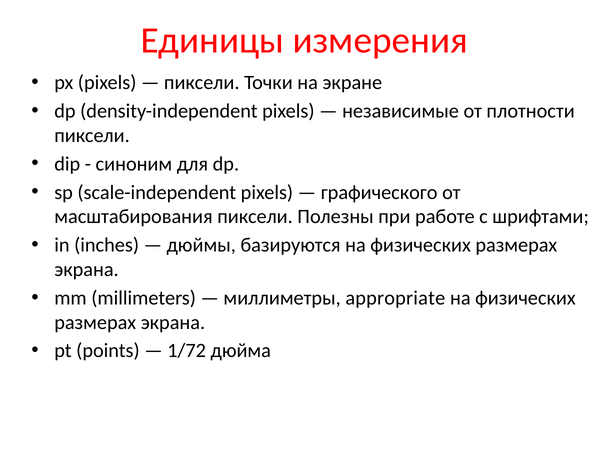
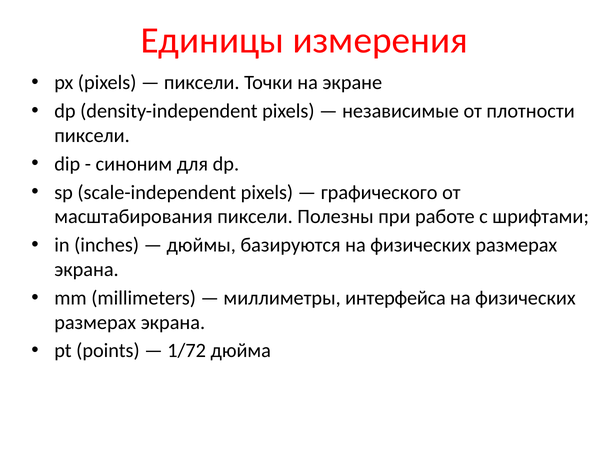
appropriate: appropriate -> интерфейса (396, 298)
